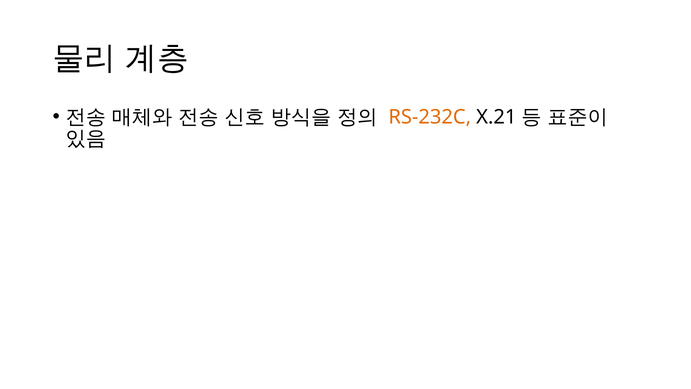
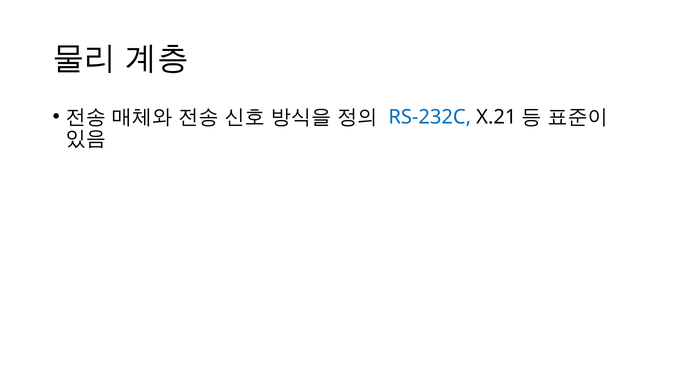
RS-232C colour: orange -> blue (430, 117)
